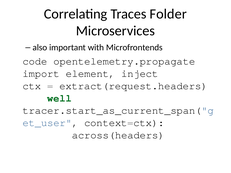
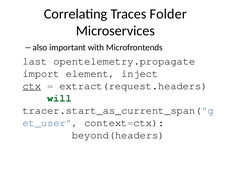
code: code -> last (35, 61)
ctx underline: none -> present (32, 86)
well: well -> will (59, 98)
across(headers: across(headers -> beyond(headers (118, 135)
